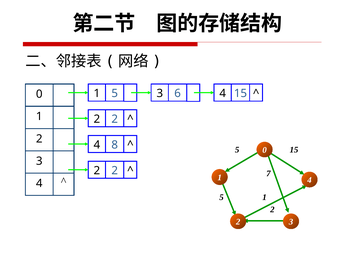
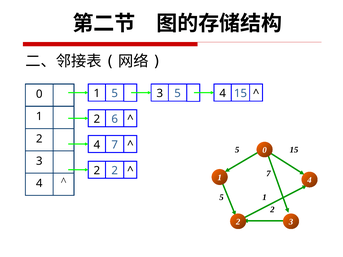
3 6: 6 -> 5 (178, 93)
2: 2 -> 6 (115, 119)
4 8: 8 -> 7 (115, 145)
